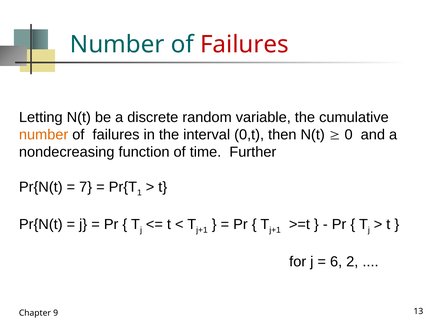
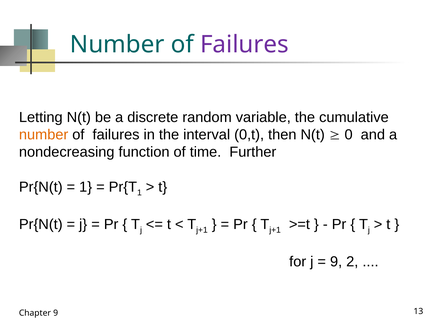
Failures colour: red -> purple (244, 45)
7: 7 -> 1 (86, 187)
6: 6 -> 9 (336, 262)
